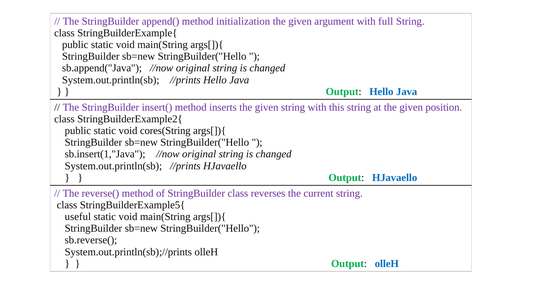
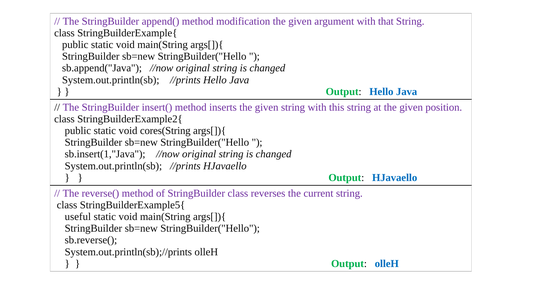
initialization: initialization -> modification (243, 21)
full: full -> that (386, 21)
